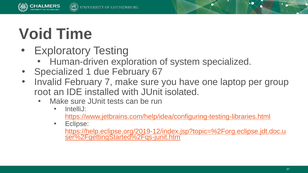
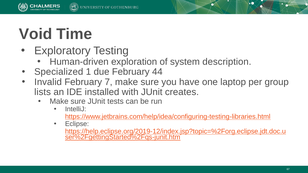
system specialized: specialized -> description (227, 62)
February 67: 67 -> 44 (157, 72)
root: root -> lists (43, 92)
isolated: isolated -> creates (182, 92)
